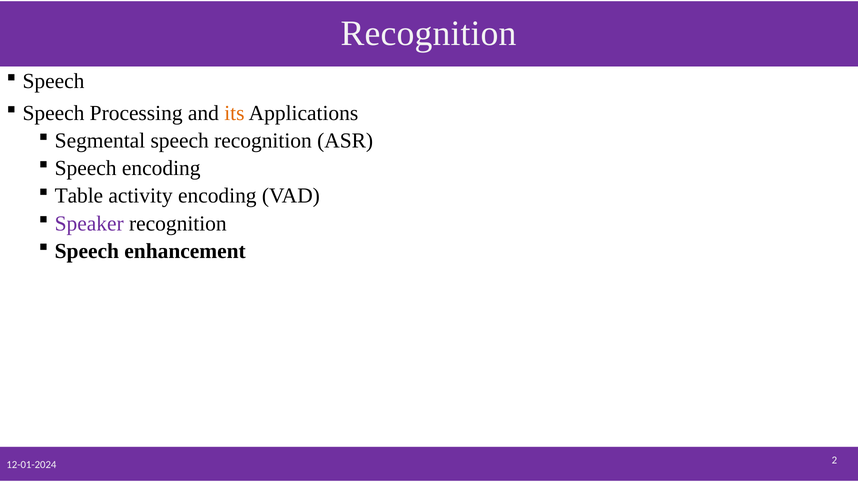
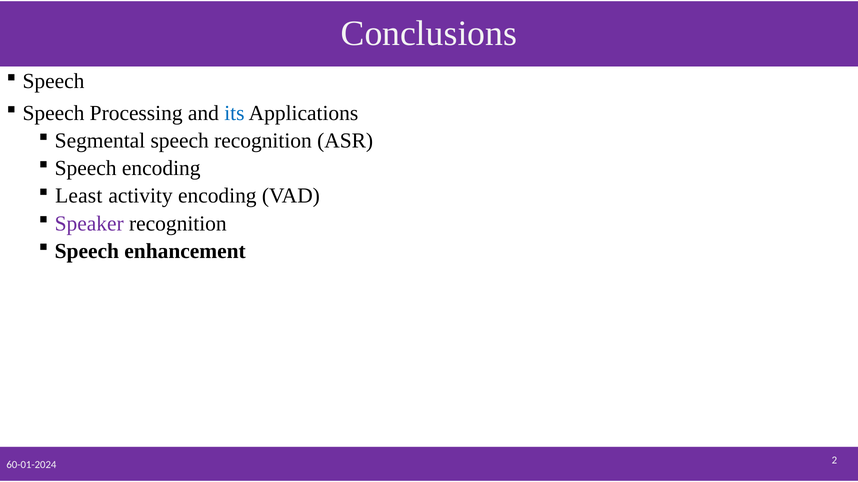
Recognition: Recognition -> Conclusions (429, 34)
its colour: orange -> blue (234, 113)
Table: Table -> Least (79, 196)
12-01-2024: 12-01-2024 -> 60-01-2024 (31, 465)
